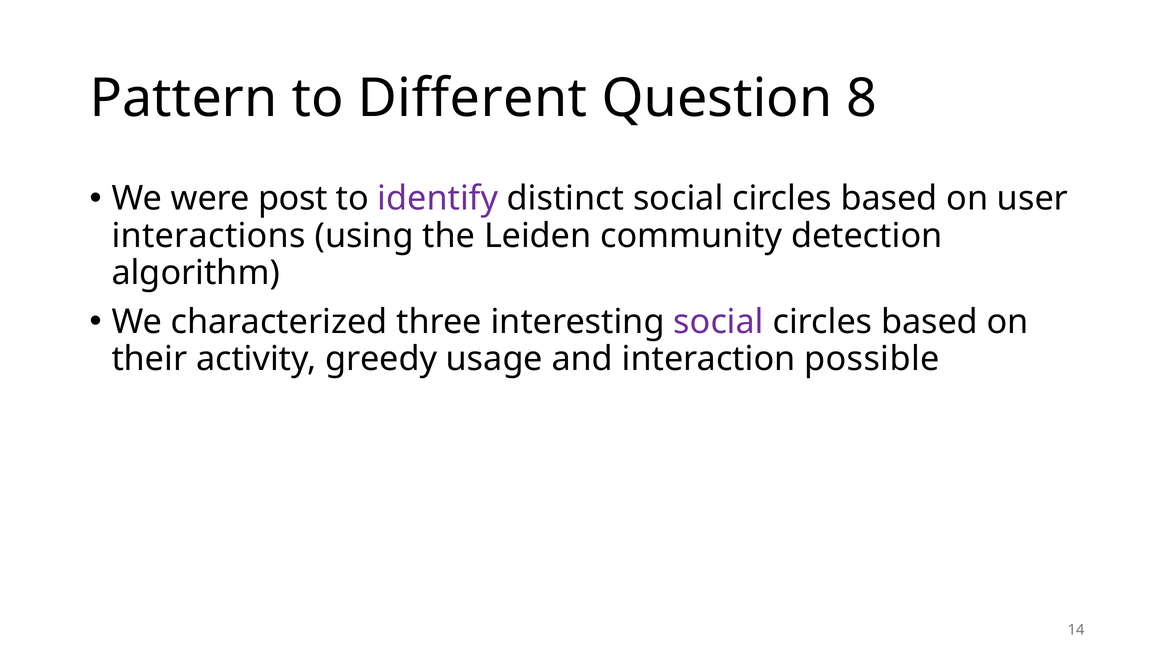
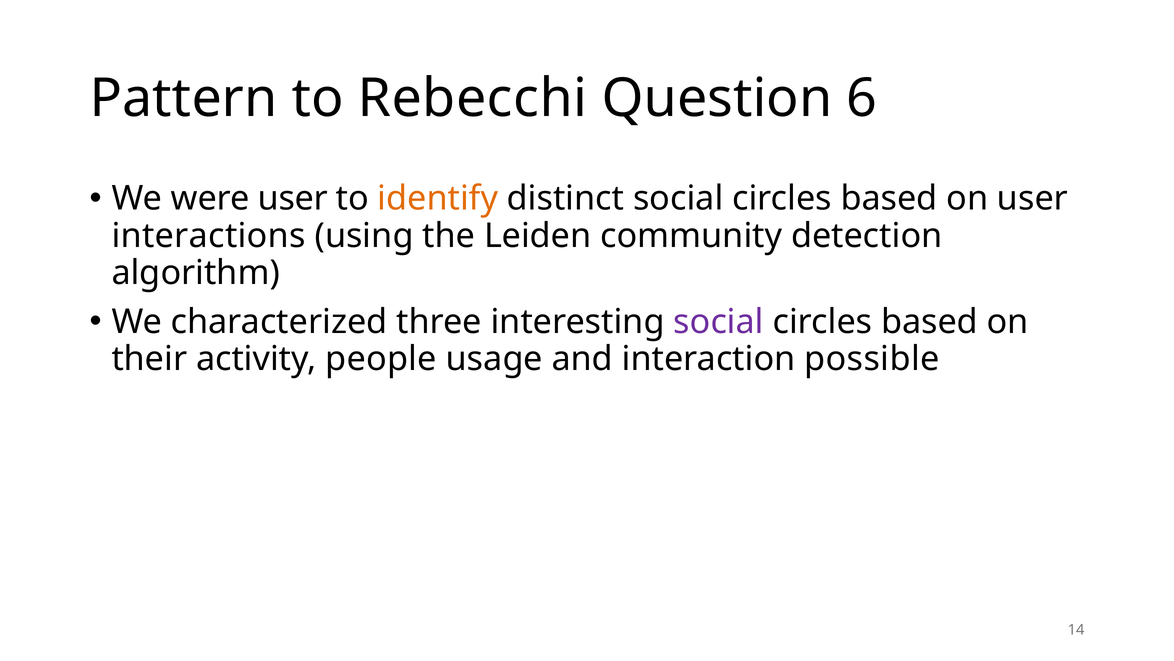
Different: Different -> Rebecchi (472, 99)
8: 8 -> 6 (862, 99)
were post: post -> user (293, 198)
identify colour: purple -> orange (438, 198)
greedy: greedy -> people (381, 359)
